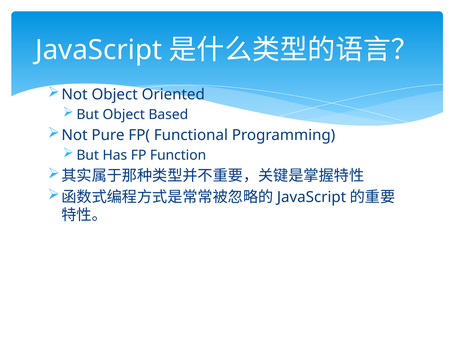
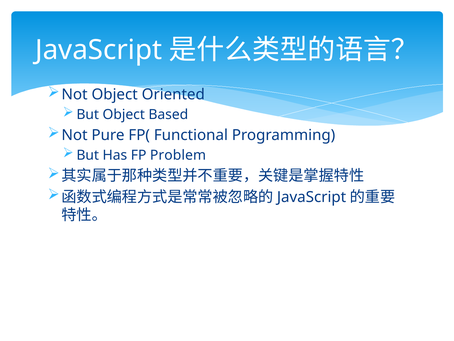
Function: Function -> Problem (178, 155)
